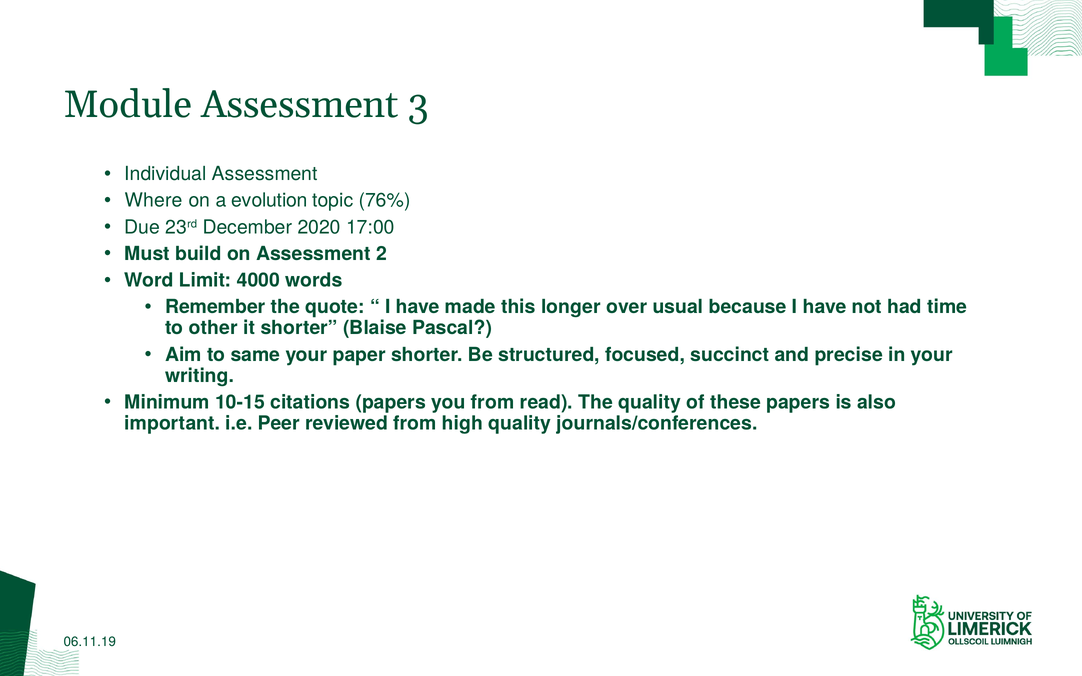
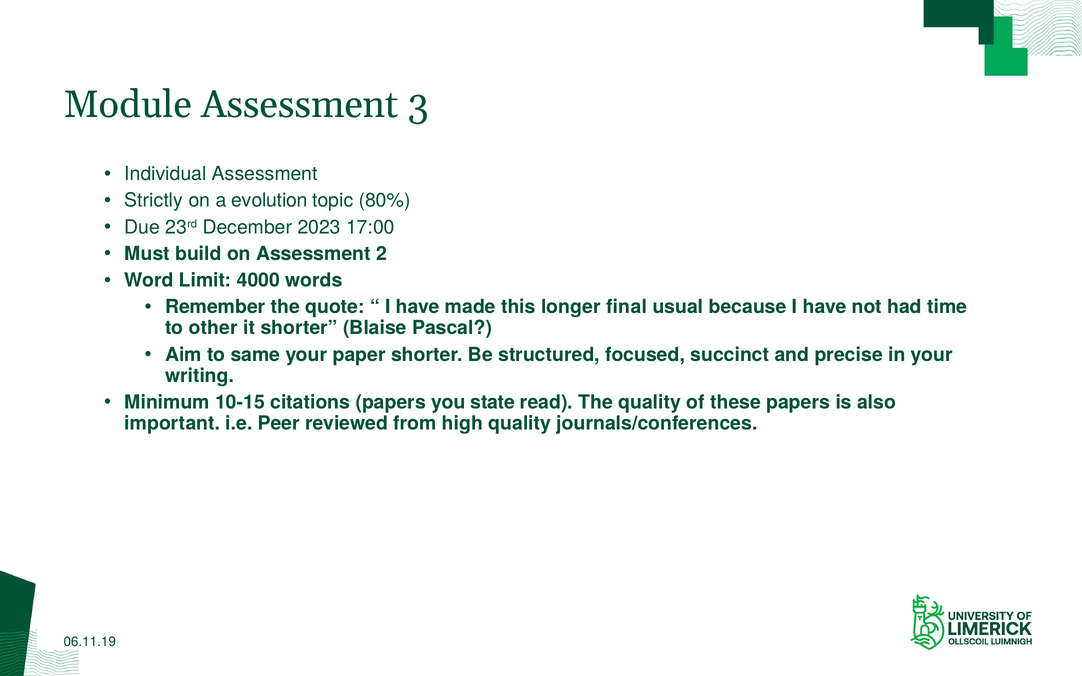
Where: Where -> Strictly (154, 201)
76%: 76% -> 80% (385, 201)
2020: 2020 -> 2023 (319, 227)
over: over -> final (627, 307)
you from: from -> state (493, 402)
